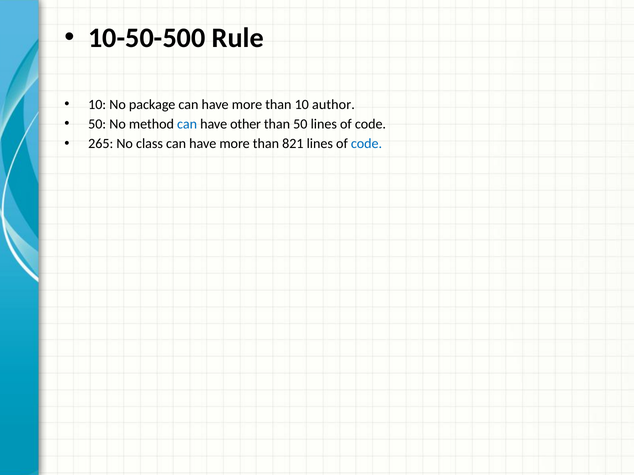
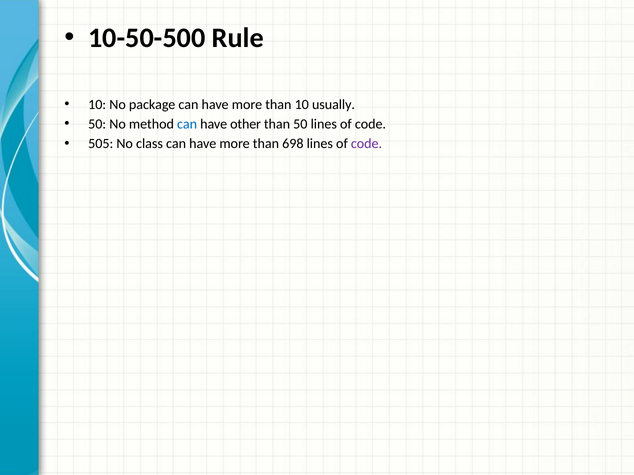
author: author -> usually (334, 105)
265: 265 -> 505 (101, 144)
821: 821 -> 698 (293, 144)
code colour: blue -> purple (367, 144)
